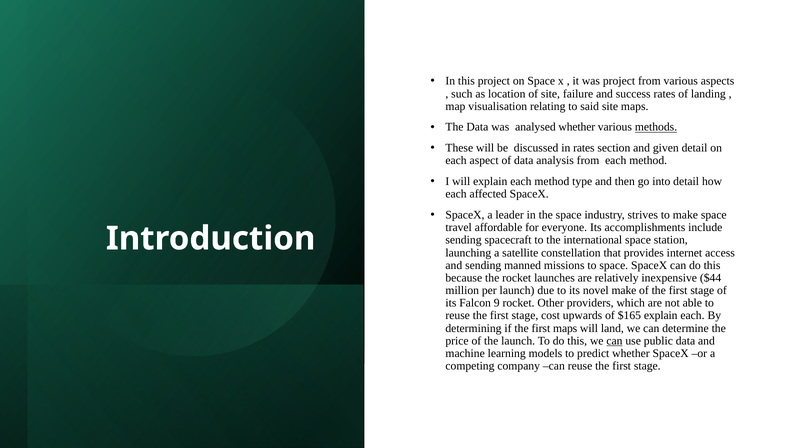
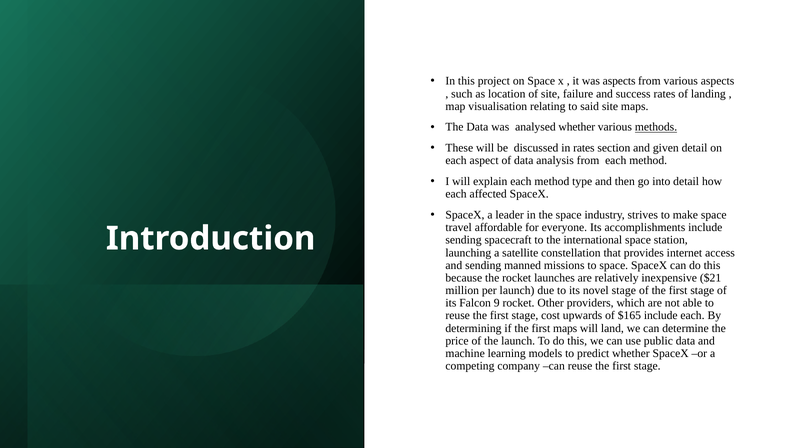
was project: project -> aspects (619, 81)
$44: $44 -> $21 (711, 278)
novel make: make -> stage (624, 290)
$165 explain: explain -> include (661, 315)
can underline: present -> none (614, 341)
